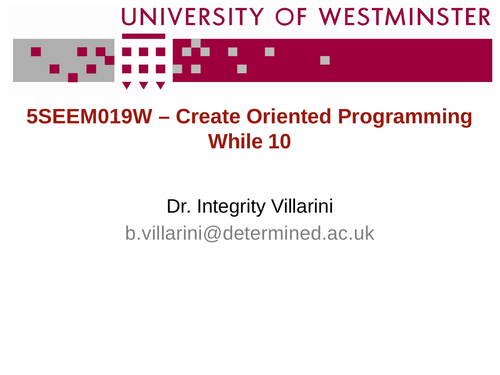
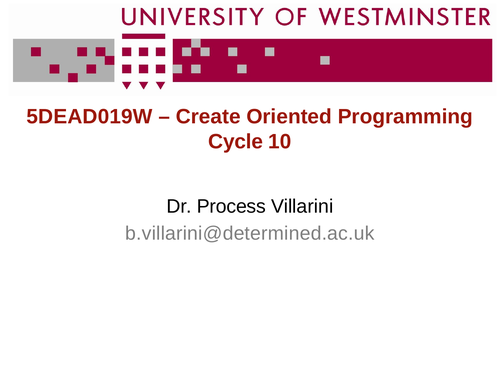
5SEEM019W: 5SEEM019W -> 5DEAD019W (90, 117)
While: While -> Cycle (236, 142)
Integrity: Integrity -> Process (231, 206)
